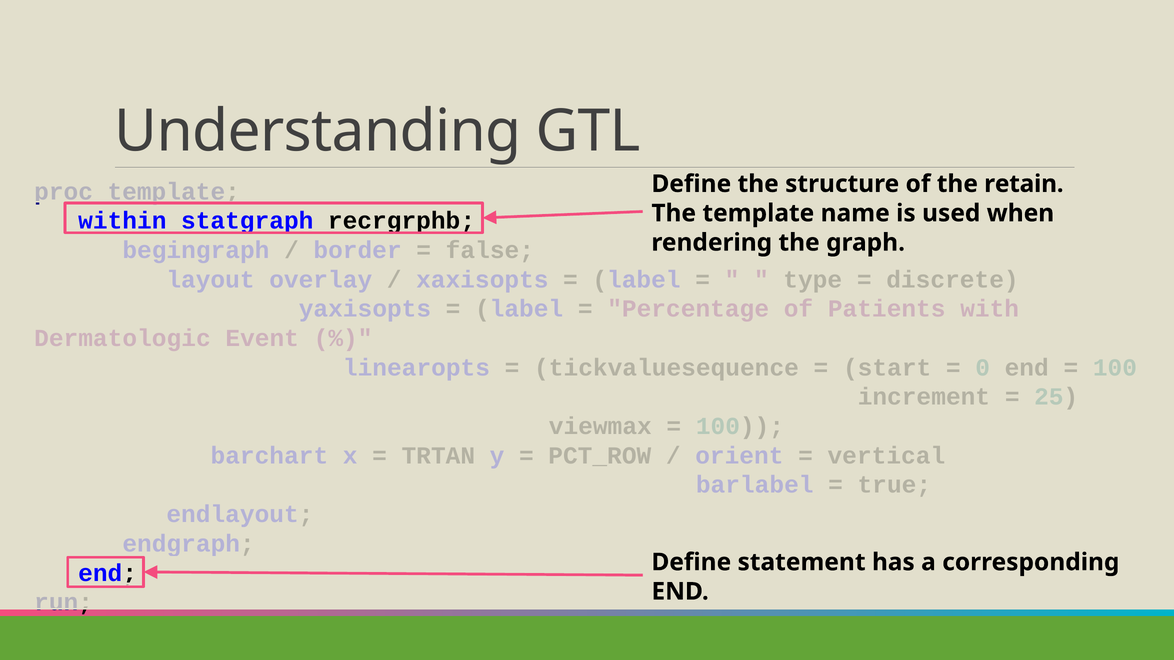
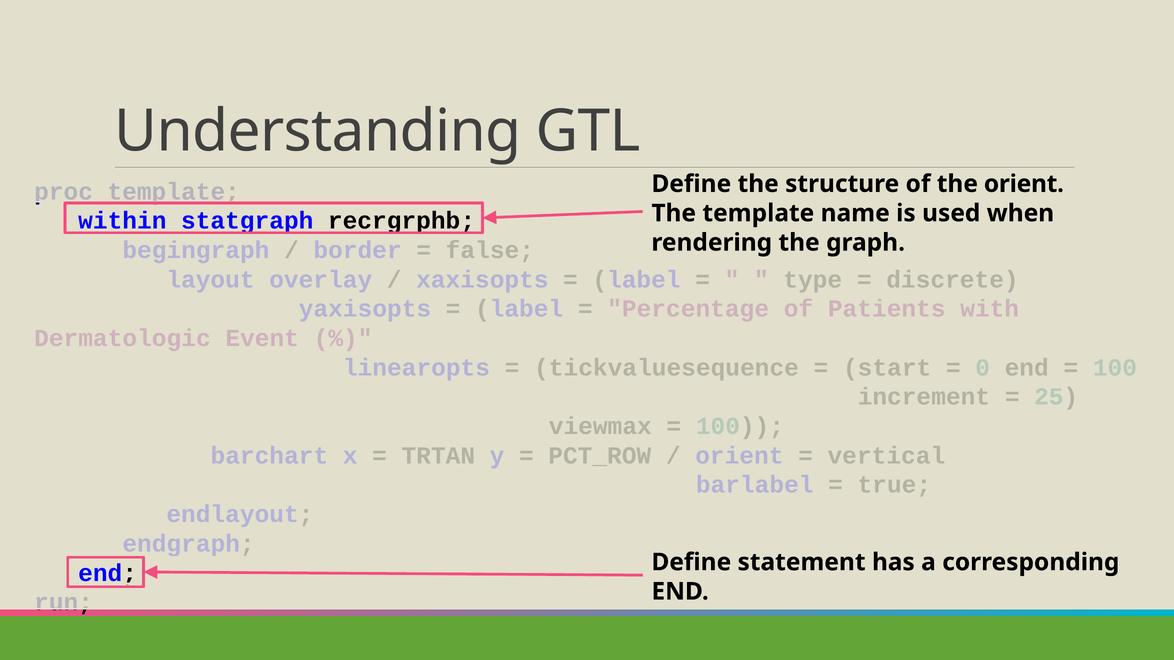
the retain: retain -> orient (1024, 184)
